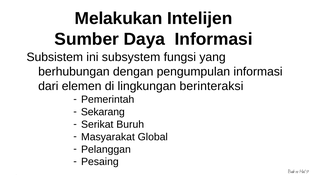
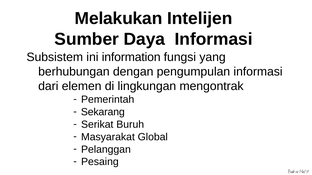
subsystem: subsystem -> information (131, 57)
berinteraksi: berinteraksi -> mengontrak (212, 86)
